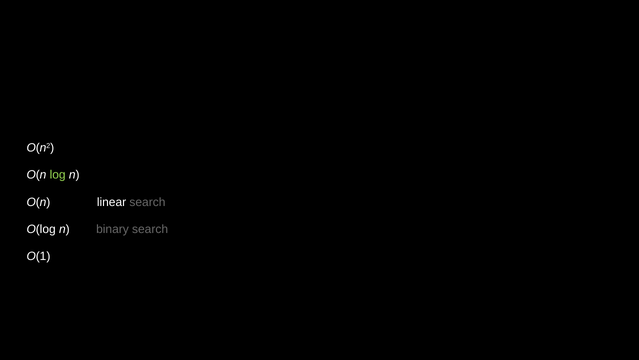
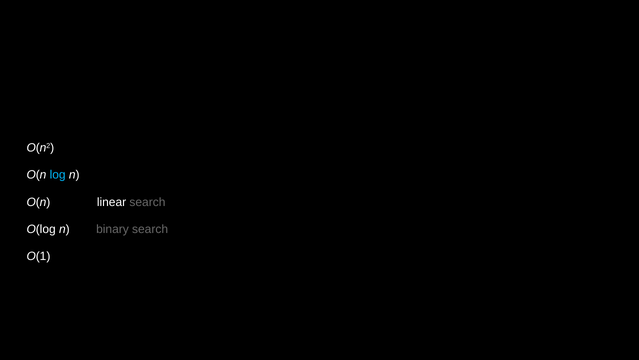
log colour: light green -> light blue (58, 175)
